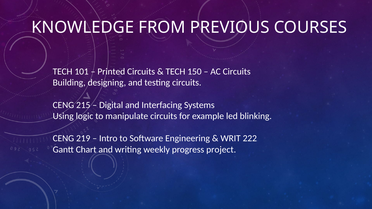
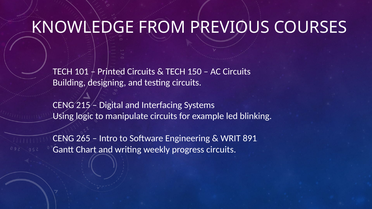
219: 219 -> 265 (83, 139)
222: 222 -> 891 (250, 139)
progress project: project -> circuits (221, 150)
